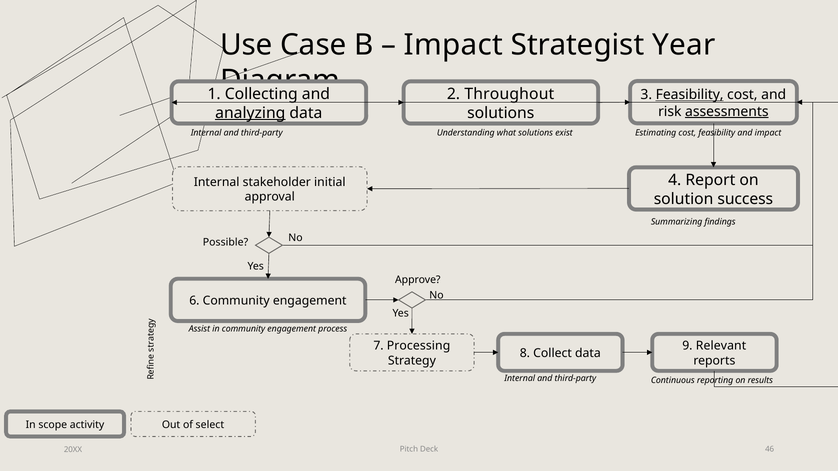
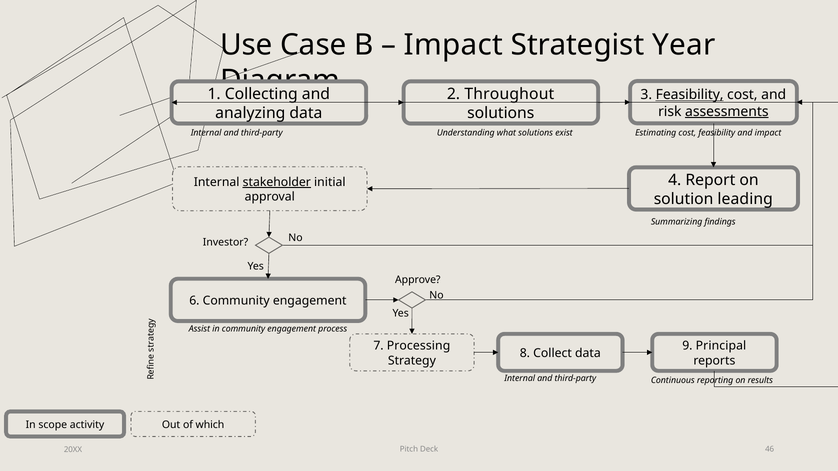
analyzing underline: present -> none (250, 113)
stakeholder underline: none -> present (277, 182)
success: success -> leading (745, 199)
Possible: Possible -> Investor (226, 243)
Relevant: Relevant -> Principal (721, 346)
select: select -> which (210, 425)
